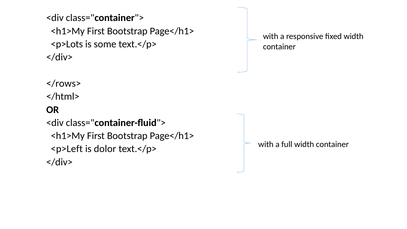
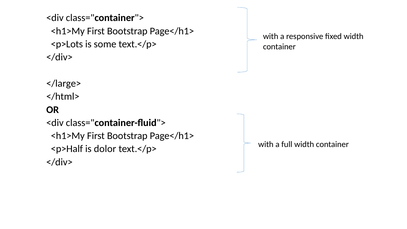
</rows>: </rows> -> </large> (64, 83)
<p>Left: <p>Left -> <p>Half (67, 149)
